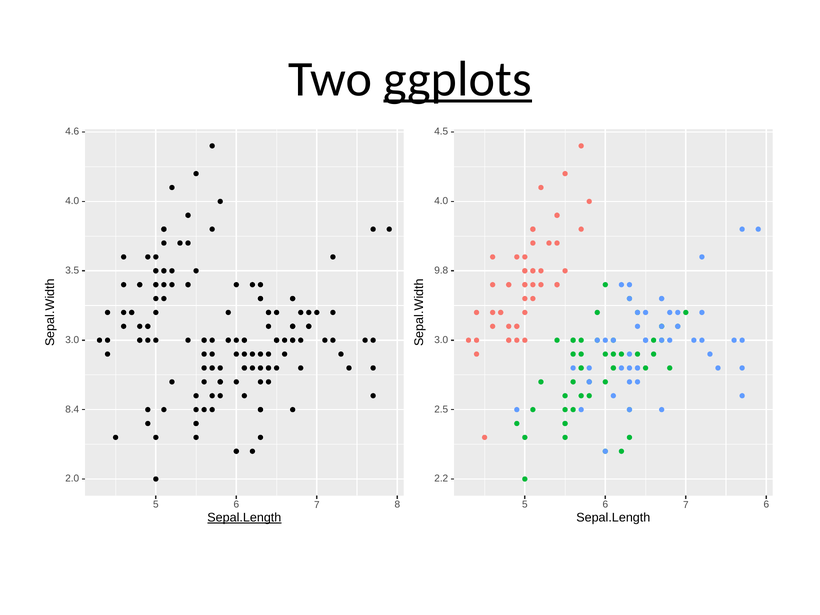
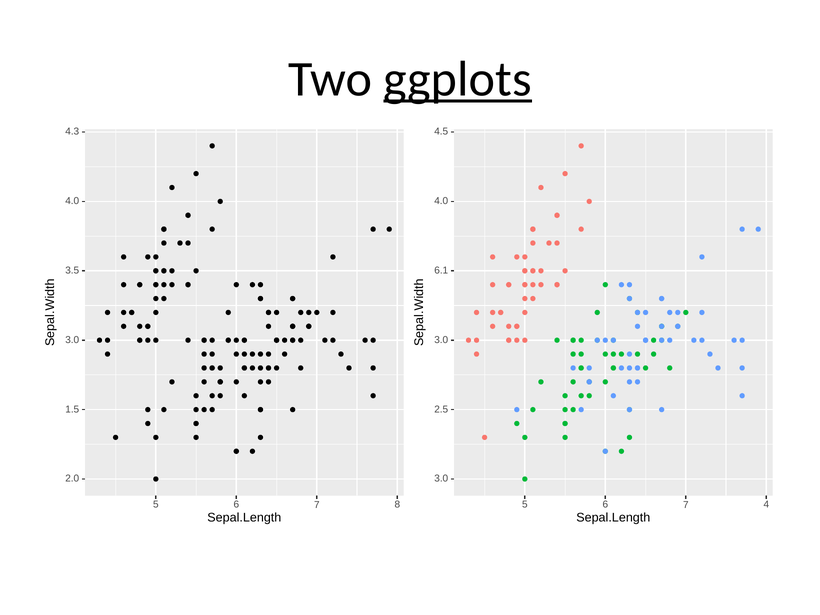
4.6: 4.6 -> 4.3 (72, 132)
9.8: 9.8 -> 6.1 (441, 270)
8.4: 8.4 -> 1.5 (72, 409)
2.2: 2.2 -> 3.0 (441, 479)
7 6: 6 -> 4 (766, 505)
Sepal.Length underline: present -> none (244, 518)
